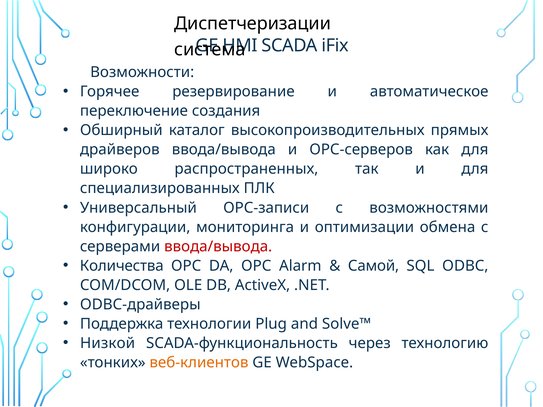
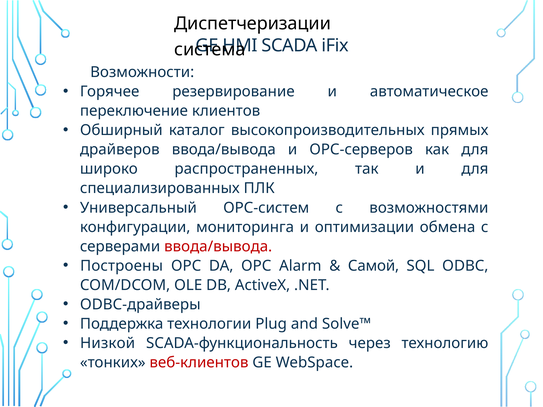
создания: создания -> клиентов (226, 111)
ОРС-записи: ОРС-записи -> ОРС-систем (266, 208)
Количества: Количества -> Построены (122, 266)
веб-клиентов colour: orange -> red (199, 363)
